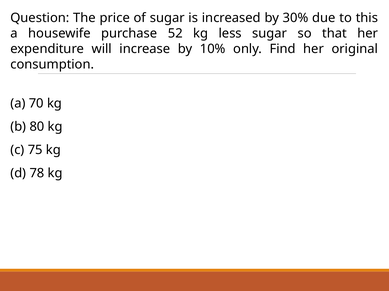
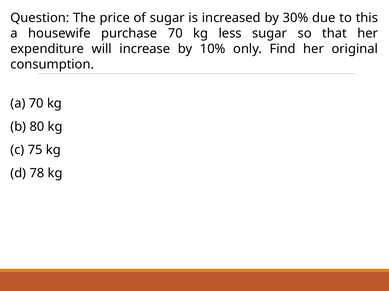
purchase 52: 52 -> 70 (175, 34)
